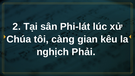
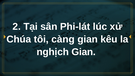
nghịch Phải: Phải -> Gian (84, 52)
